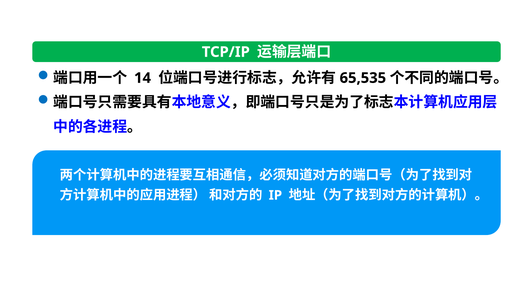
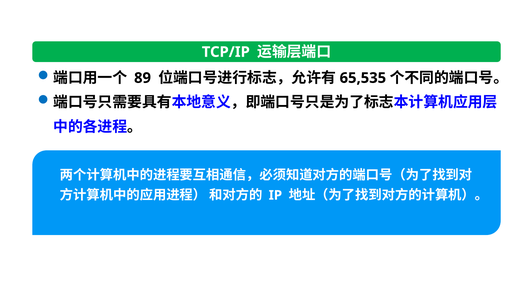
14: 14 -> 89 (143, 78)
